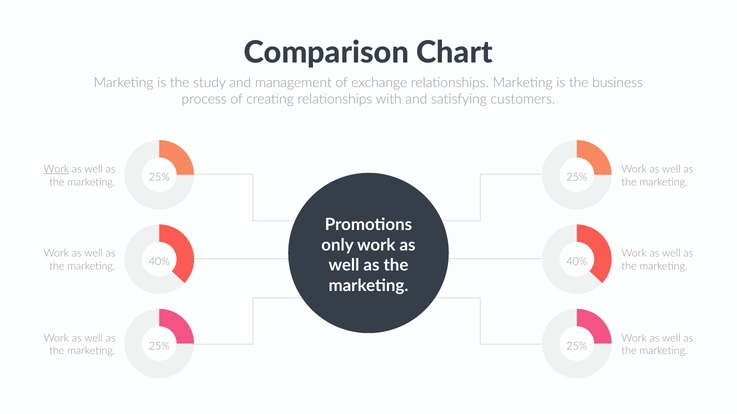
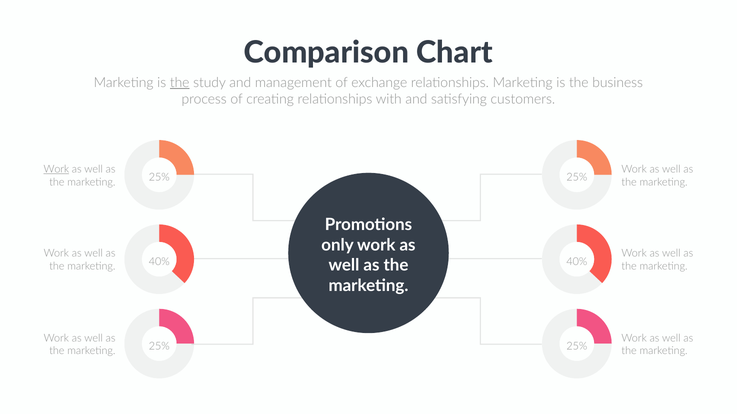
the underline: none -> present (180, 83)
